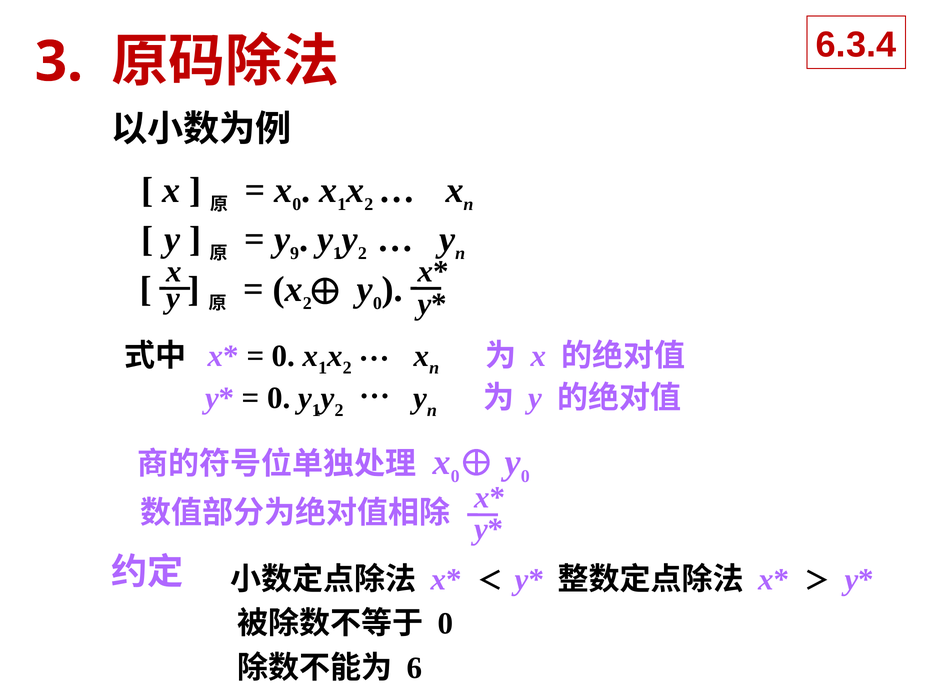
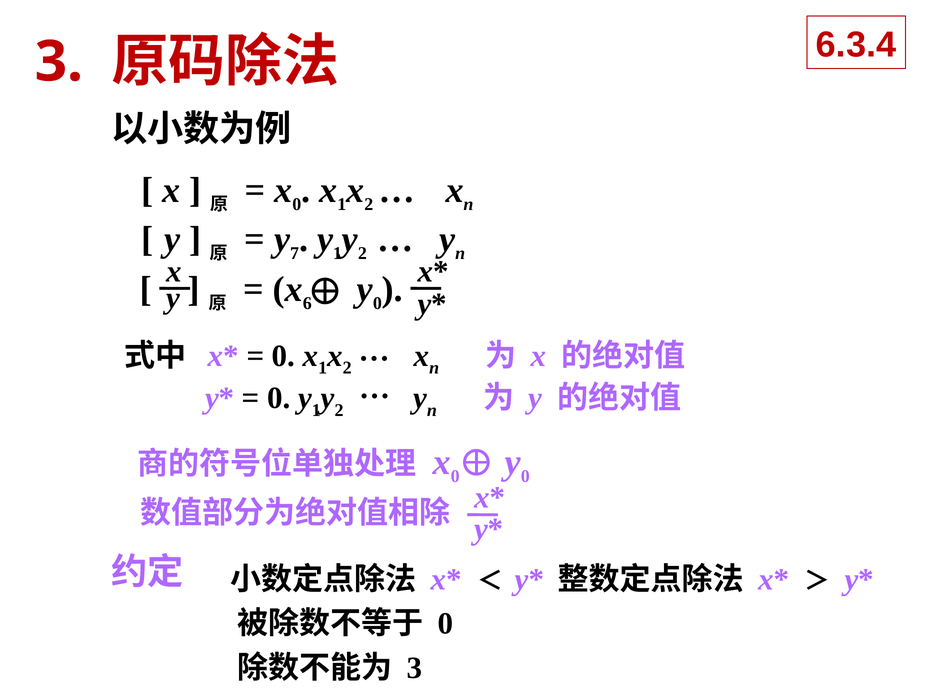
9: 9 -> 7 (295, 253)
2: 2 -> 6 (307, 303)
6: 6 -> 3 (414, 669)
